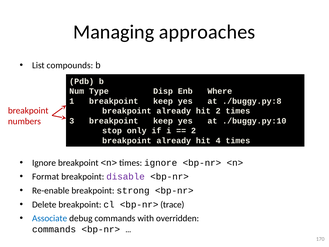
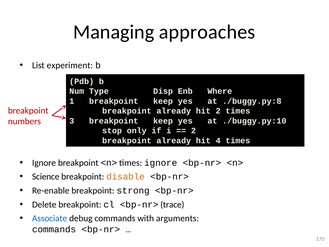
compounds: compounds -> experiment (70, 65)
Format: Format -> Science (46, 177)
disable colour: purple -> orange (126, 177)
overridden: overridden -> arguments (177, 218)
